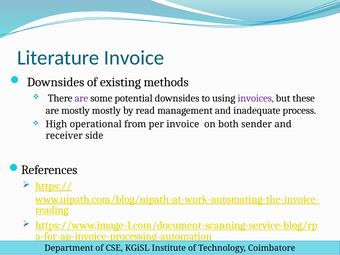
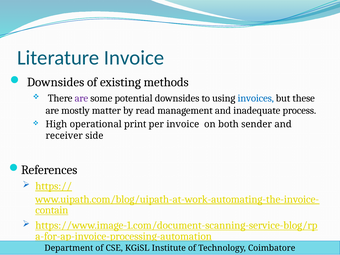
invoices colour: purple -> blue (256, 98)
mostly mostly: mostly -> matter (106, 111)
from: from -> print (135, 124)
reading: reading -> contain (52, 210)
